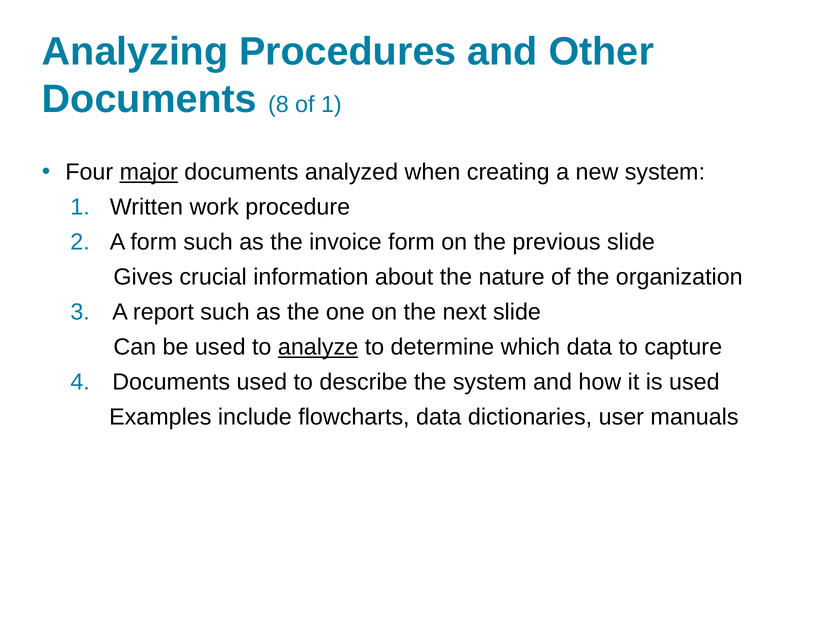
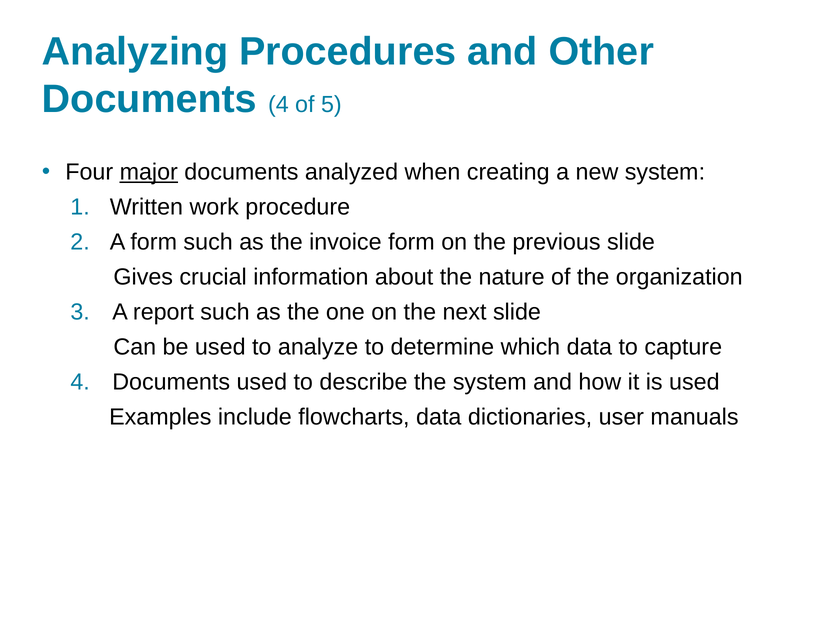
Documents 8: 8 -> 4 (278, 105)
of 1: 1 -> 5 (331, 105)
analyze underline: present -> none (318, 347)
